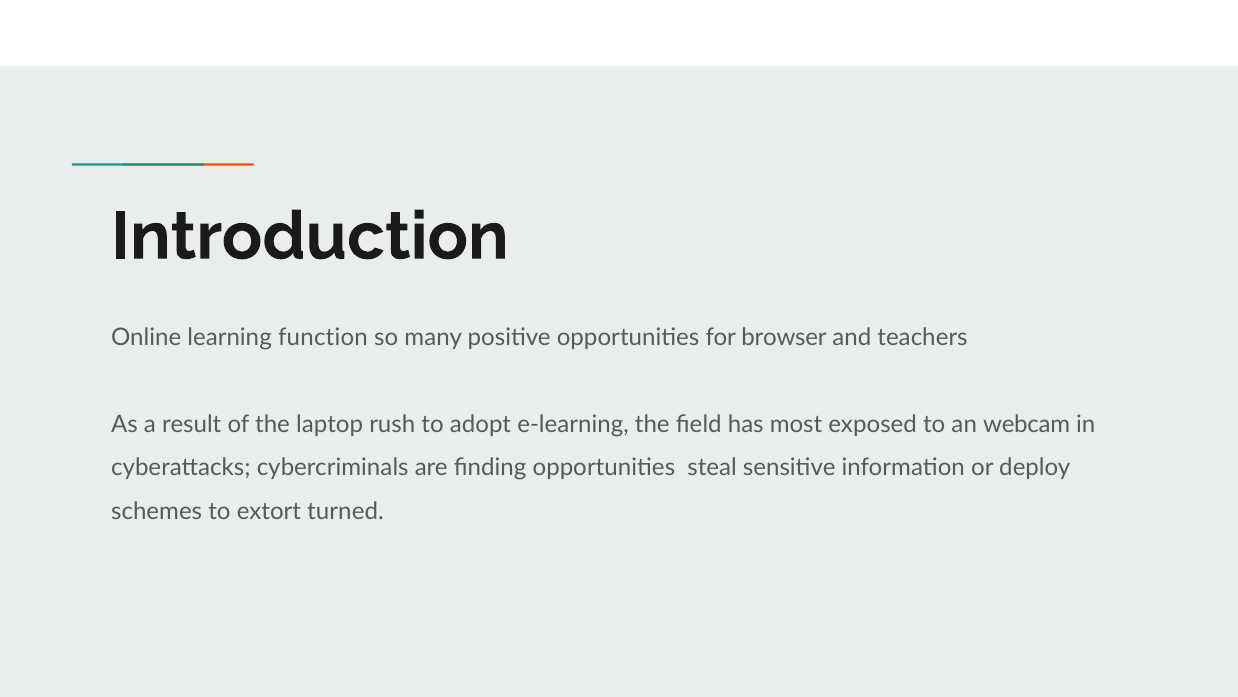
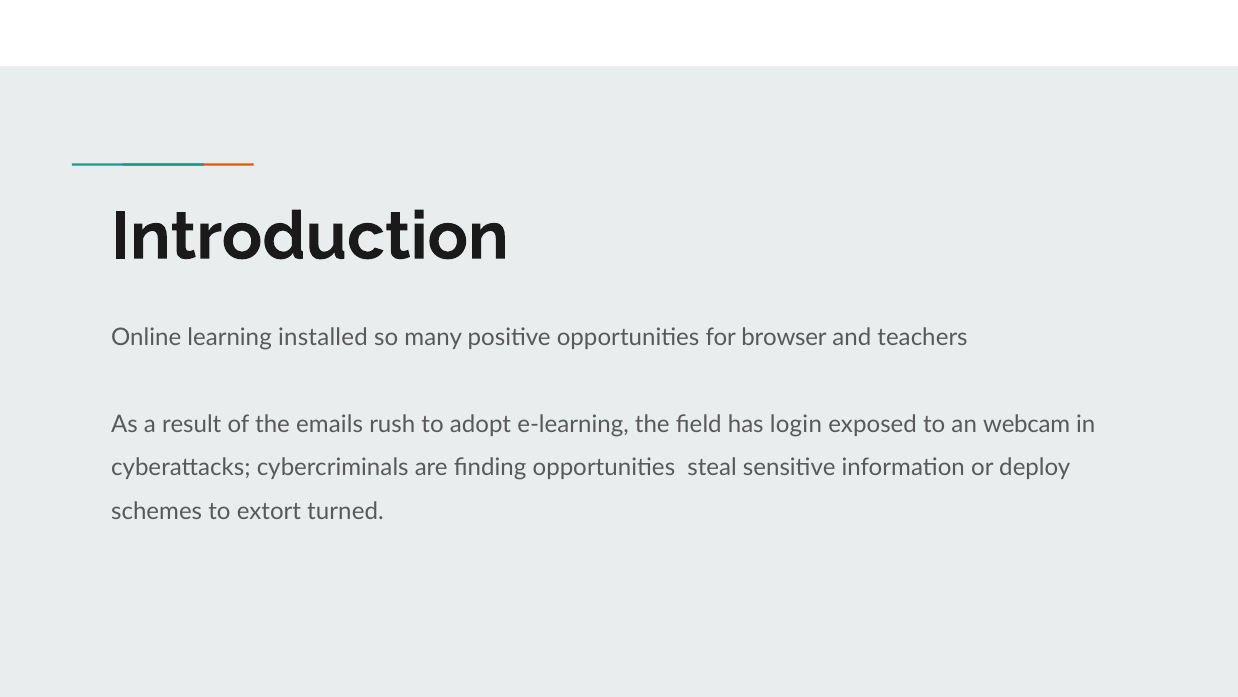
function: function -> installed (323, 337)
laptop: laptop -> emails (330, 424)
most: most -> login (796, 424)
